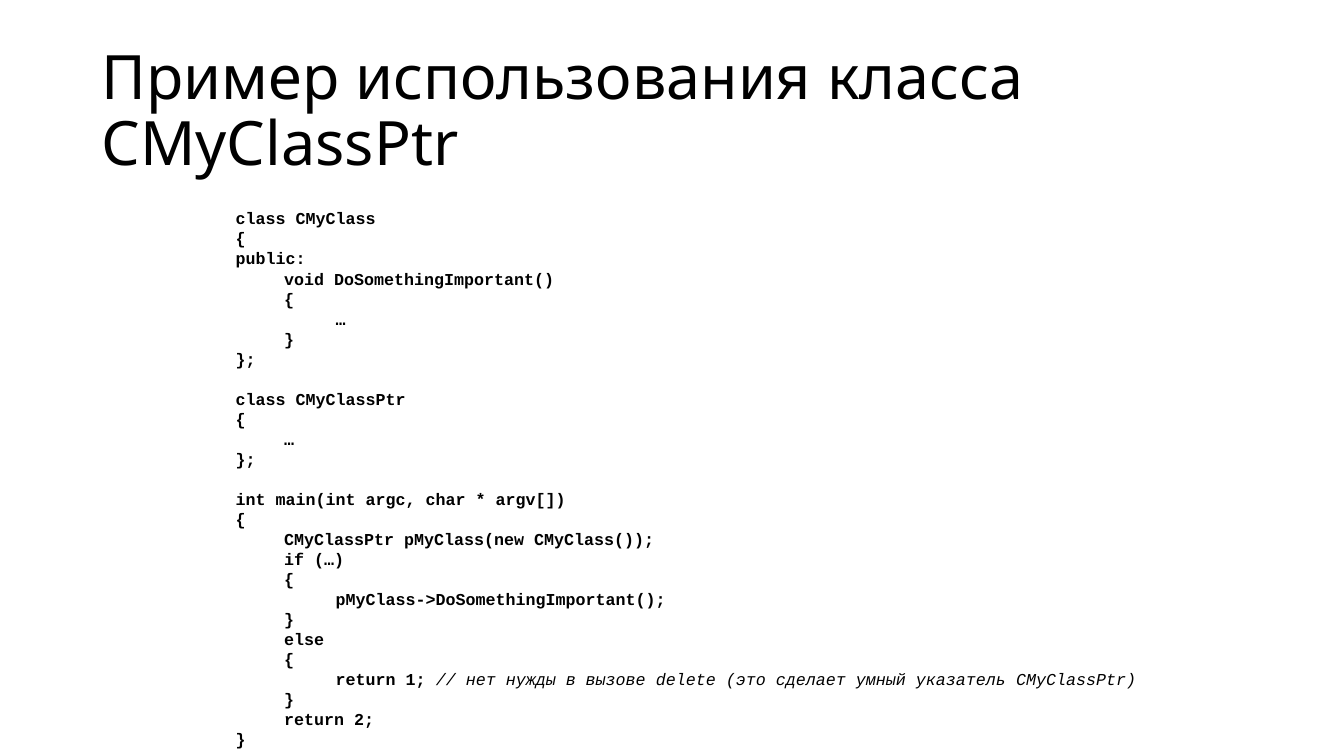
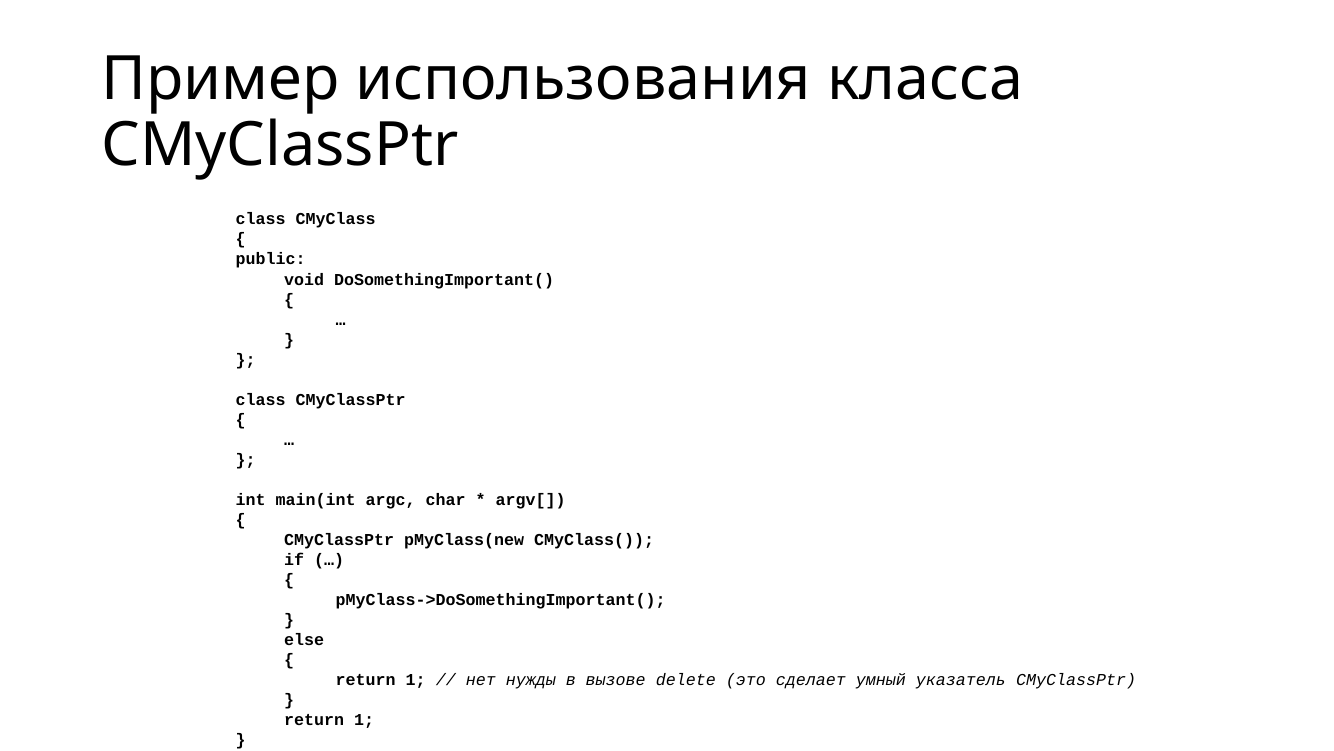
2: 2 -> 1 (364, 720)
